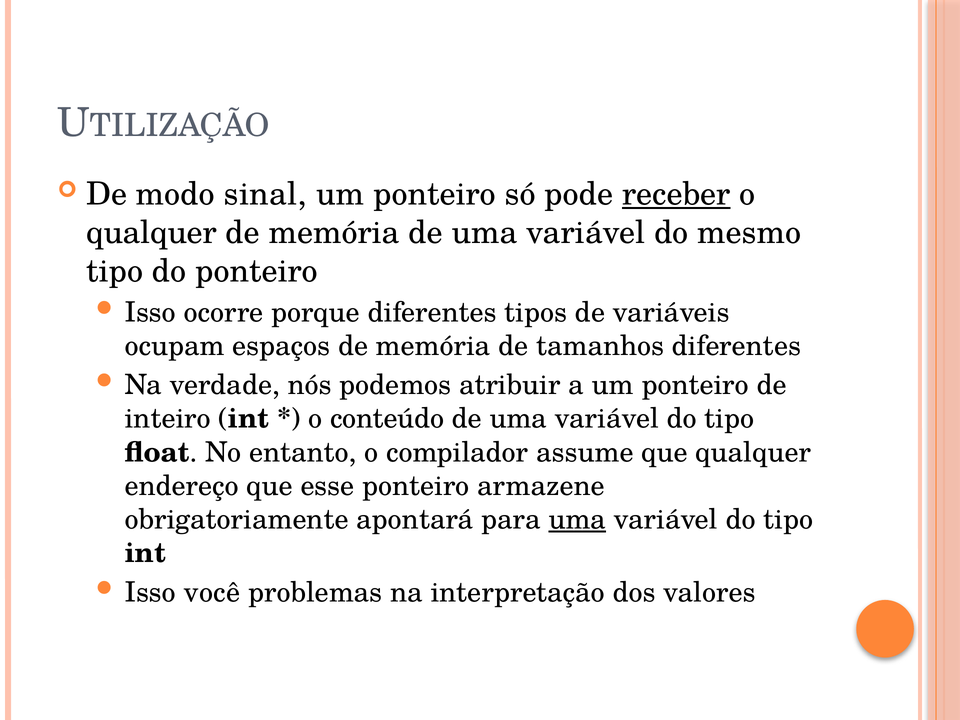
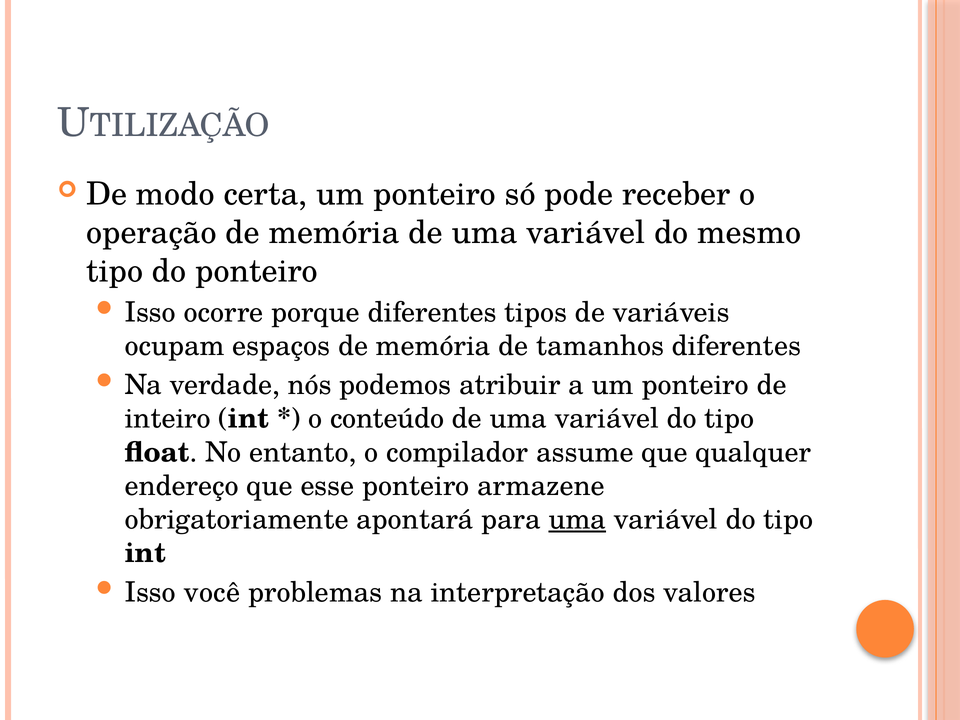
sinal: sinal -> certa (266, 194)
receber underline: present -> none (676, 194)
qualquer: qualquer -> operação (151, 233)
